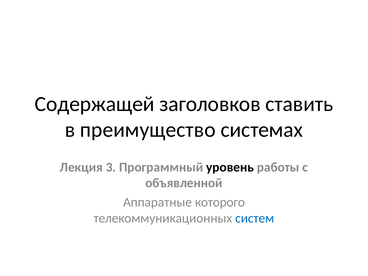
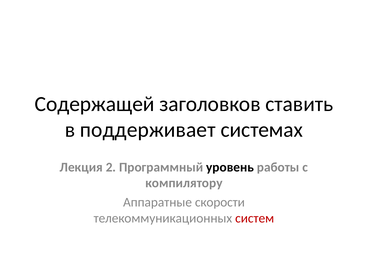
преимущество: преимущество -> поддерживает (148, 130)
3: 3 -> 2 (111, 167)
объявленной: объявленной -> компилятору (184, 183)
которого: которого -> скорости (220, 202)
систем colour: blue -> red (255, 218)
